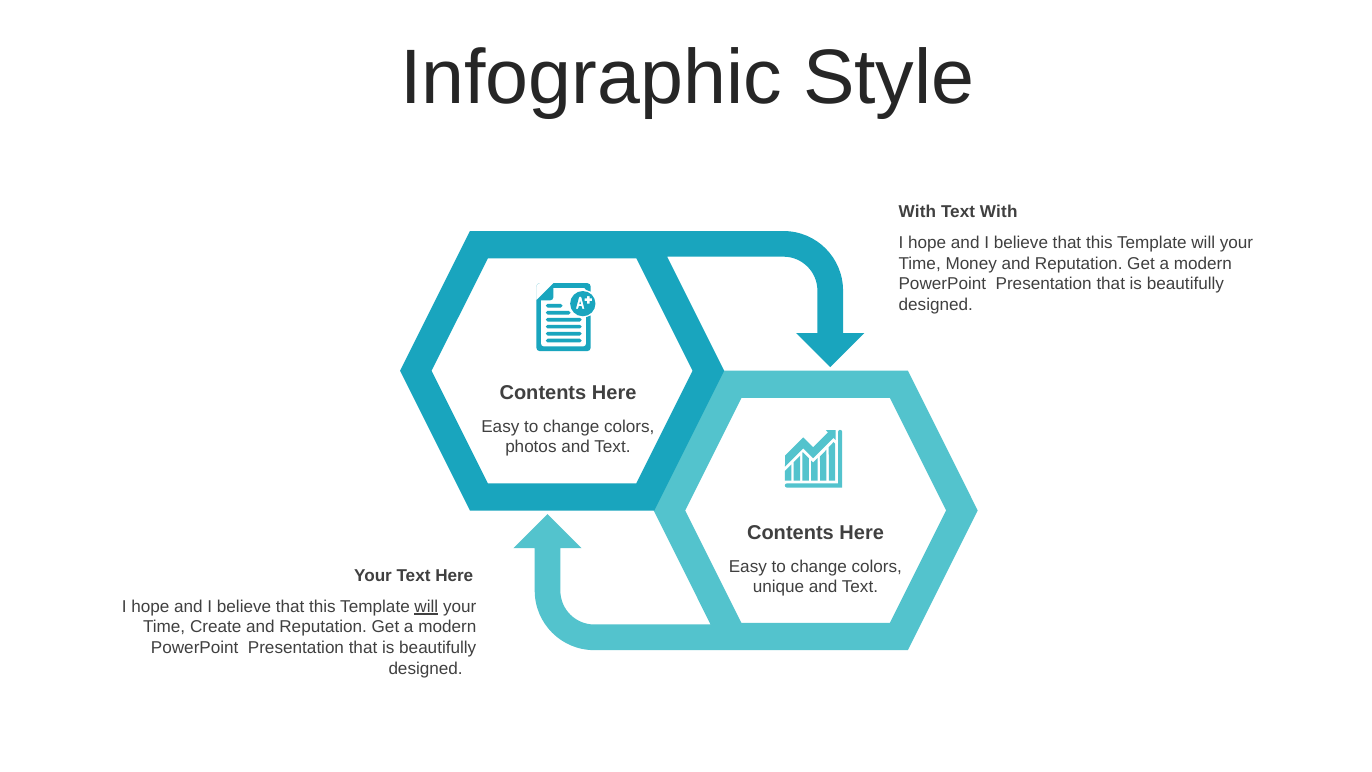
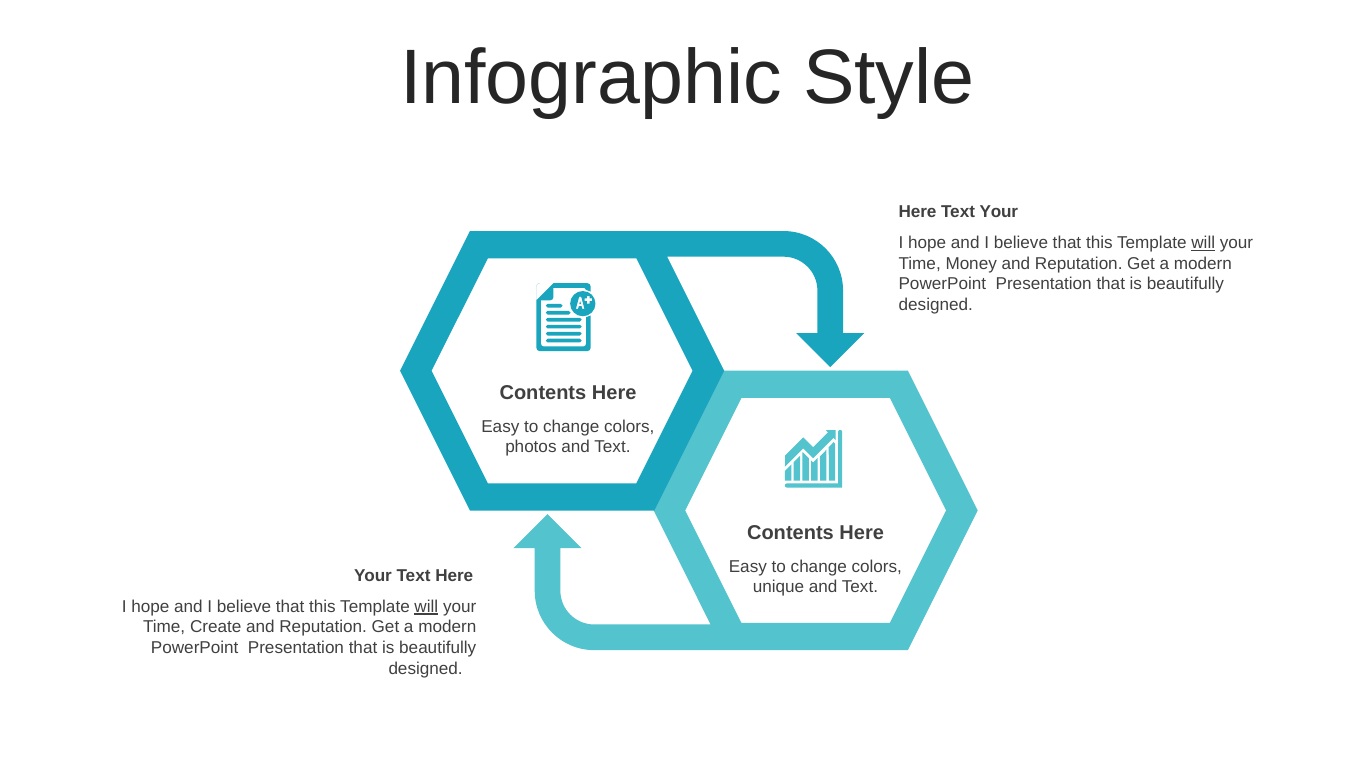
With: With -> Here (918, 212)
Text With: With -> Your (999, 212)
will underline: none -> present (1203, 243)
